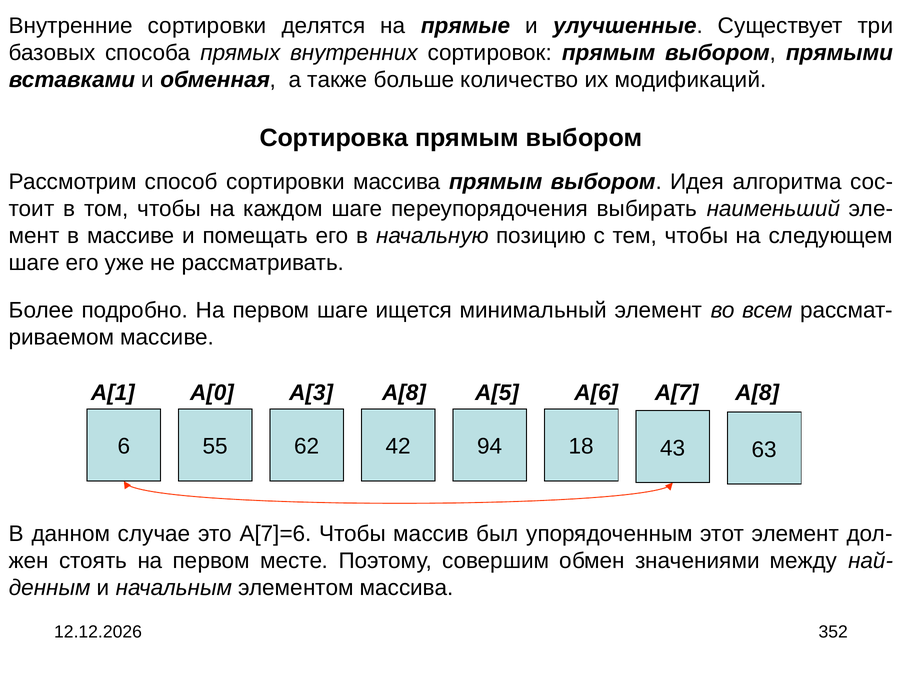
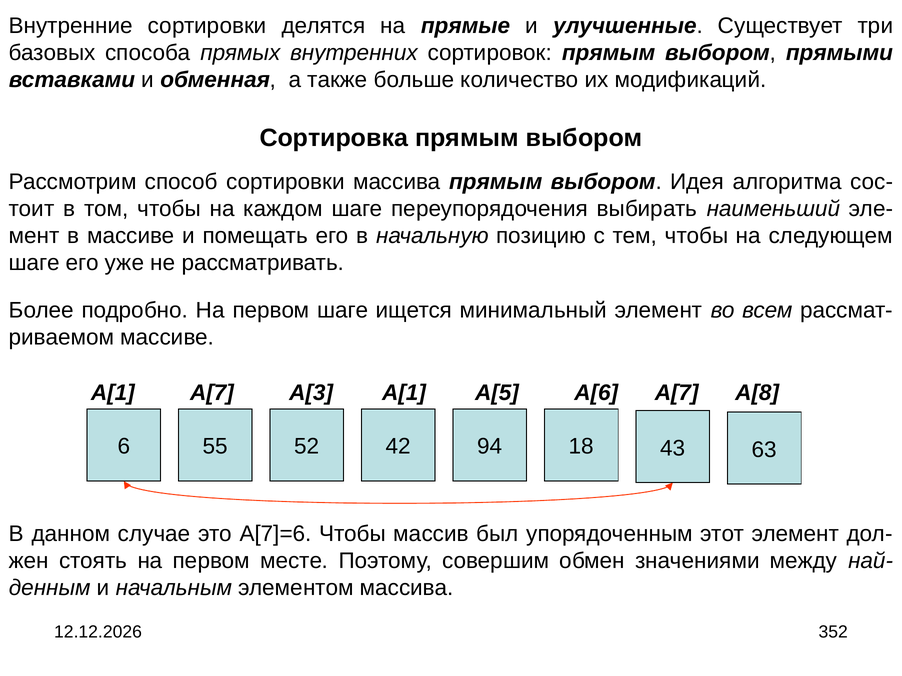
A[1 A[0: A[0 -> A[7 (212, 393)
A[3 A[8: A[8 -> A[1 (404, 393)
62: 62 -> 52 (307, 447)
